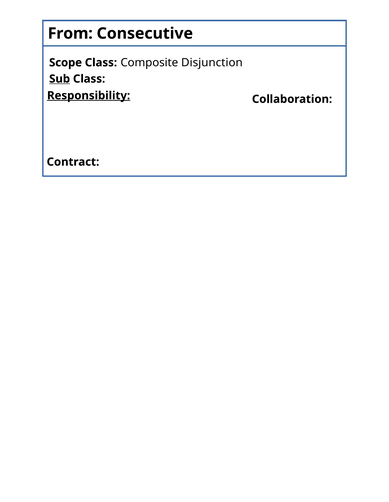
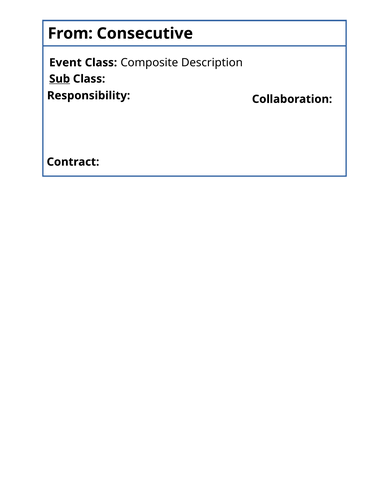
Disjunction: Disjunction -> Description (212, 63)
Scope: Scope -> Event (65, 63)
Responsibility underline: present -> none (89, 96)
